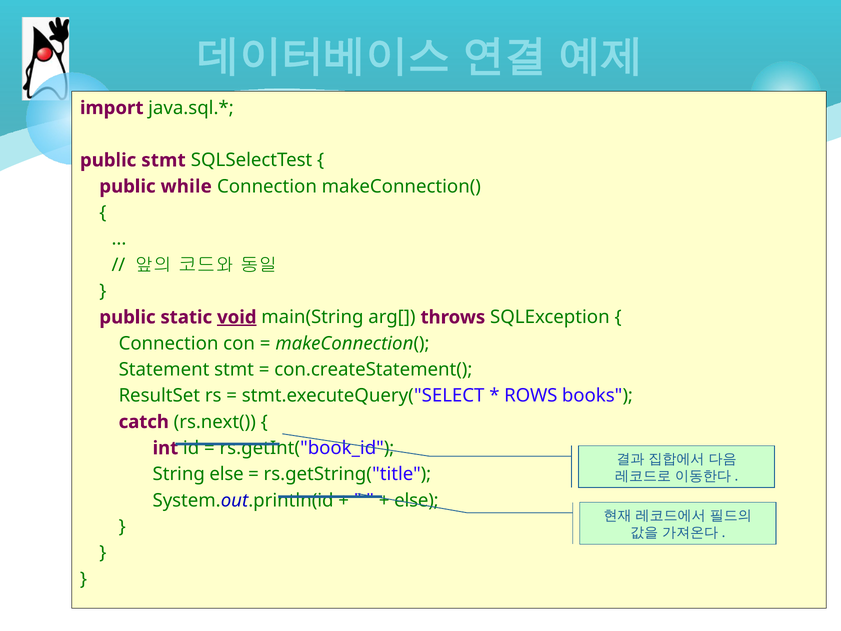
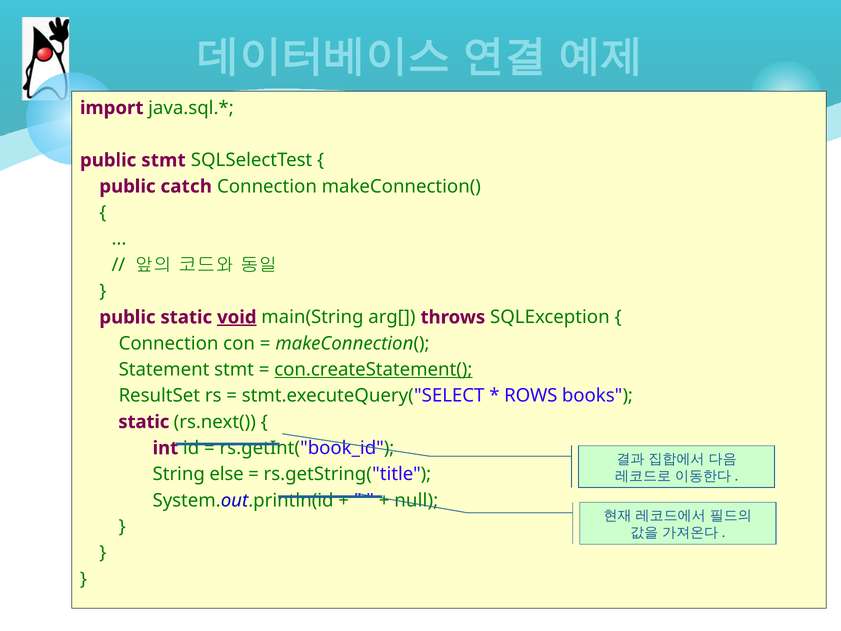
while: while -> catch (186, 186)
con.createStatement( underline: none -> present (373, 369)
catch: catch -> static (144, 422)
else: else -> null (416, 500)
